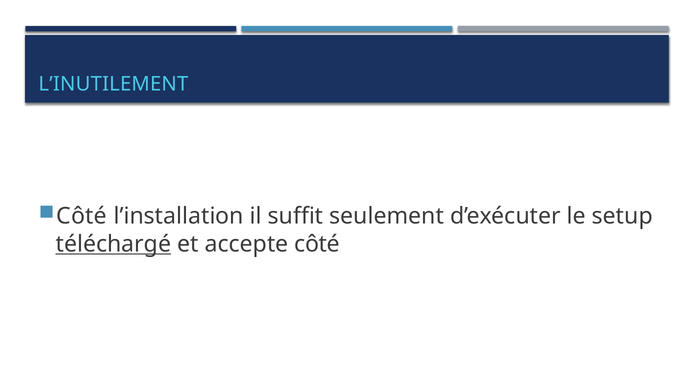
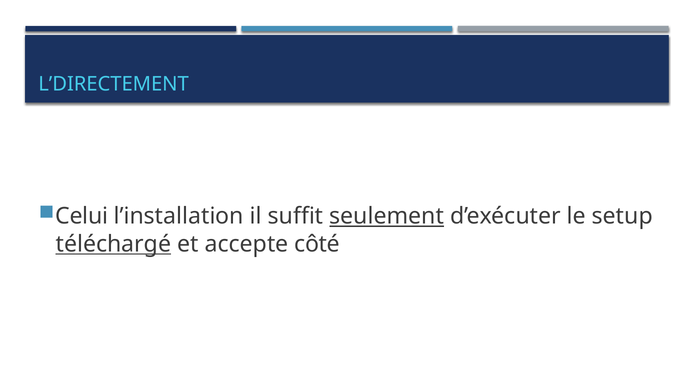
L’INUTILEMENT: L’INUTILEMENT -> L’DIRECTEMENT (114, 84)
Côté: Côté -> Celui (82, 217)
seulement underline: none -> present (387, 217)
